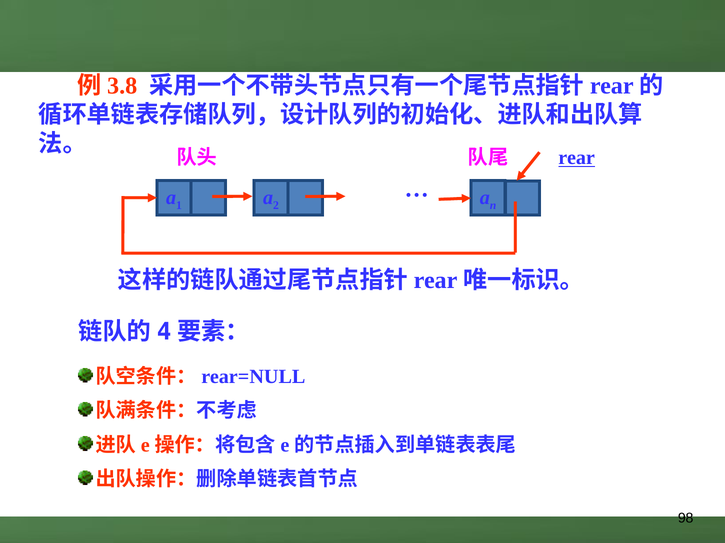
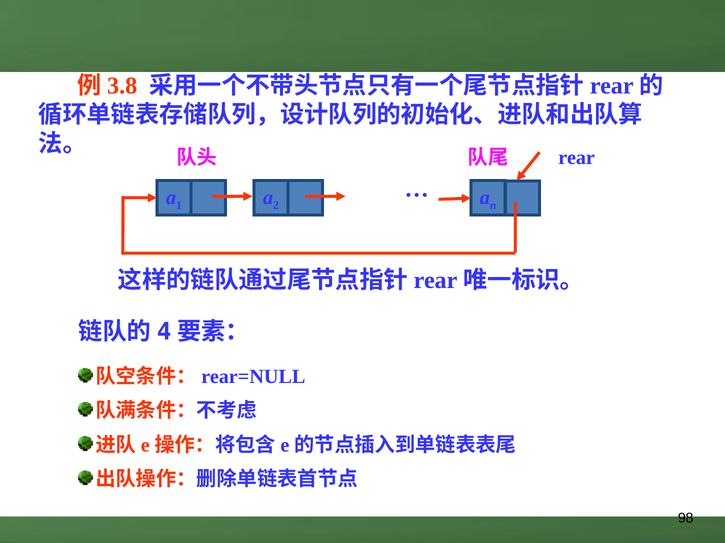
rear underline: present -> none (577, 158)
